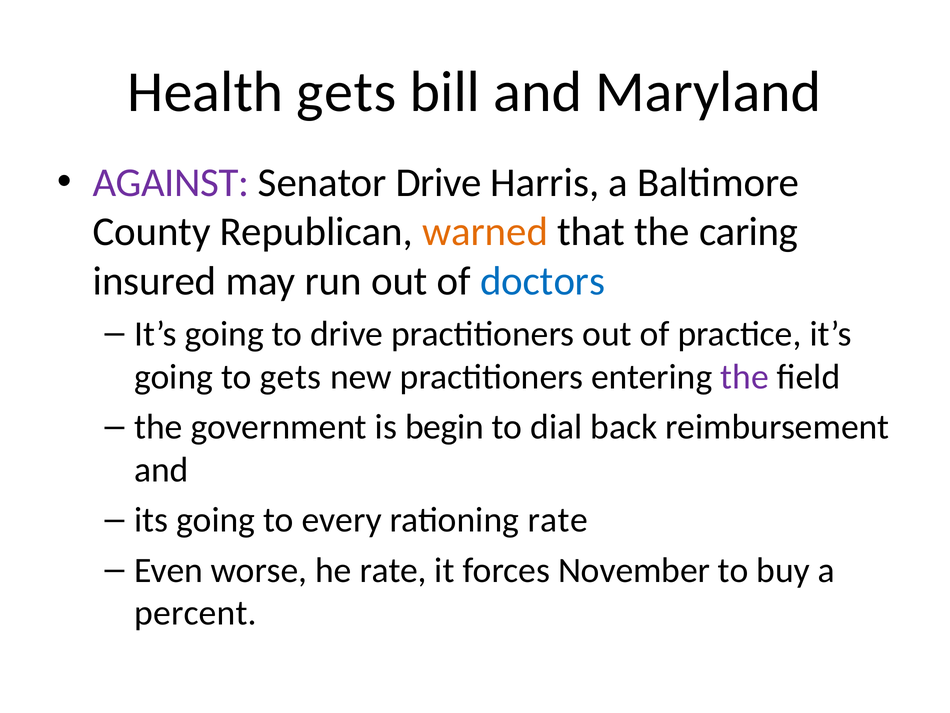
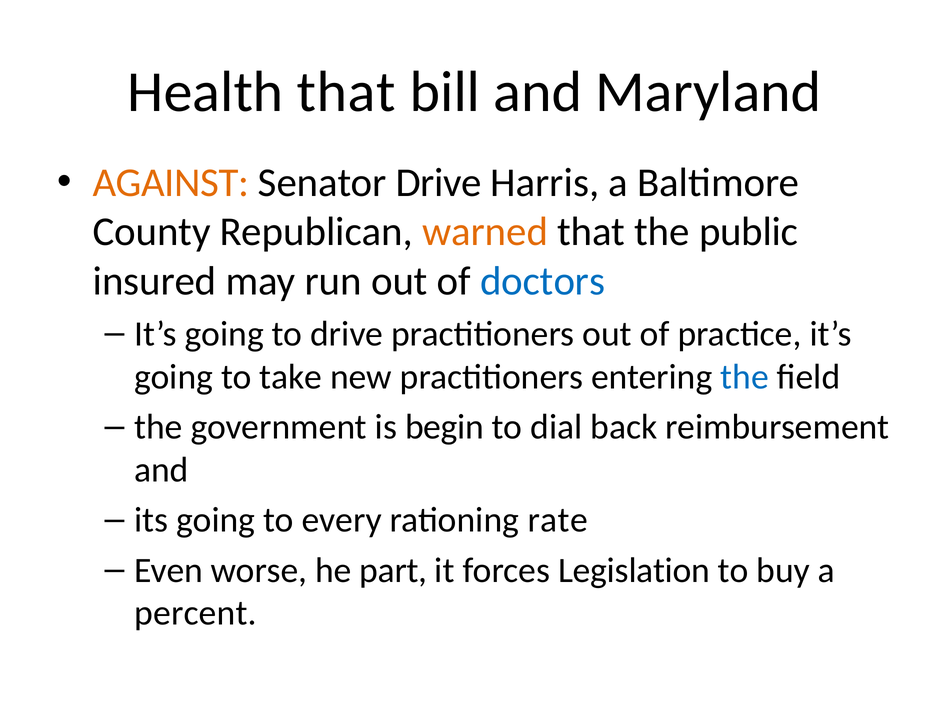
Health gets: gets -> that (346, 92)
AGAINST colour: purple -> orange (171, 183)
caring: caring -> public (749, 232)
to gets: gets -> take (291, 377)
the colour: purple -> blue (745, 377)
he rate: rate -> part (393, 570)
November: November -> Legislation (634, 570)
